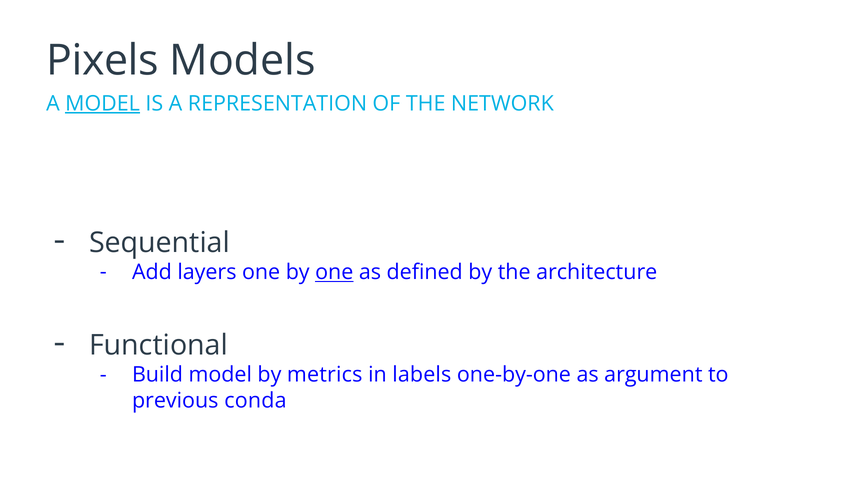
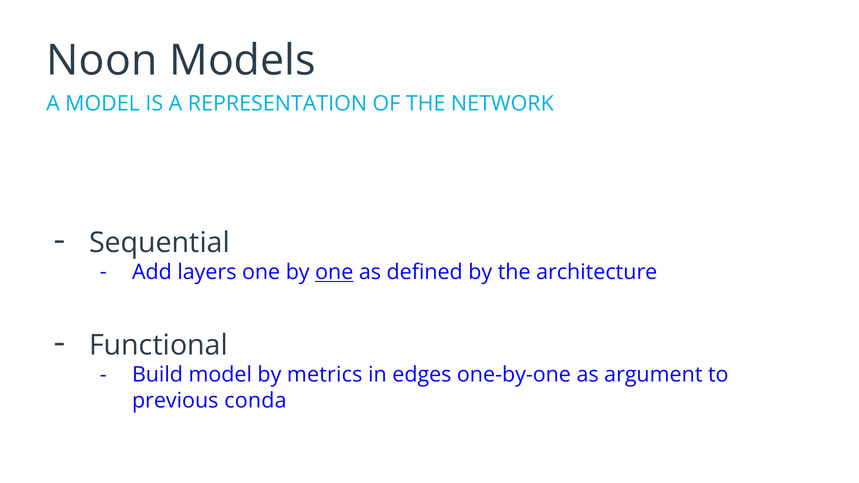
Pixels: Pixels -> Noon (102, 61)
MODEL underline: present -> none (103, 104)
labels: labels -> edges (422, 375)
